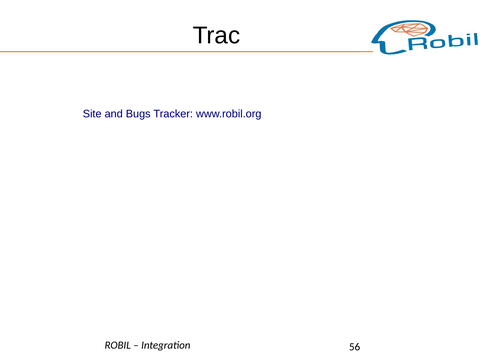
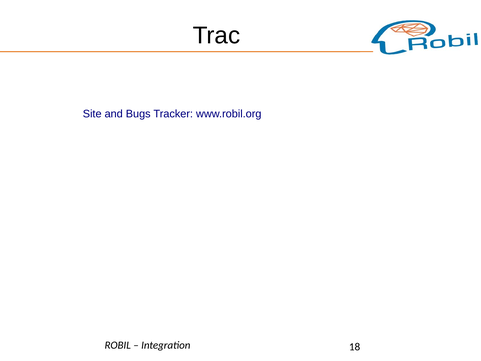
56: 56 -> 18 (355, 347)
